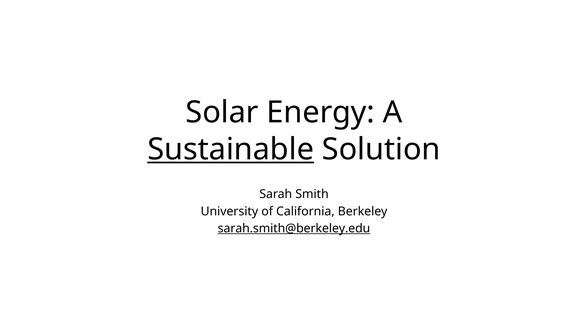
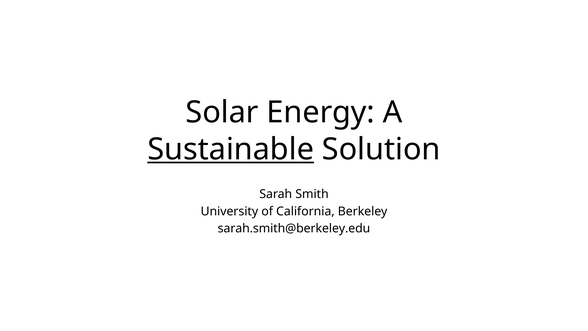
sarah.smith@berkeley.edu underline: present -> none (294, 228)
